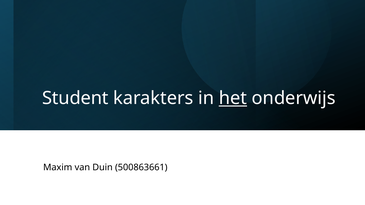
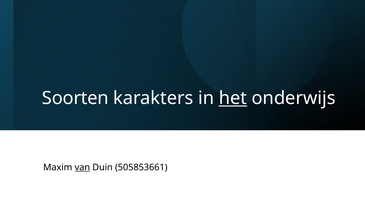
Student: Student -> Soorten (75, 98)
van underline: none -> present (82, 168)
500863661: 500863661 -> 505853661 (141, 168)
